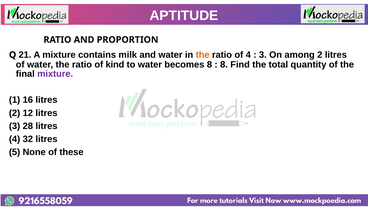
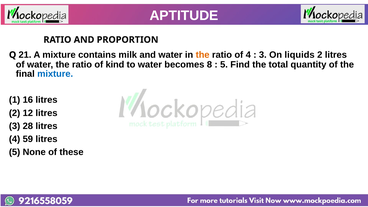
among: among -> liquids (300, 55)
8: 8 -> 5 (224, 65)
mixture colour: purple -> blue (55, 74)
32: 32 -> 59 (28, 139)
